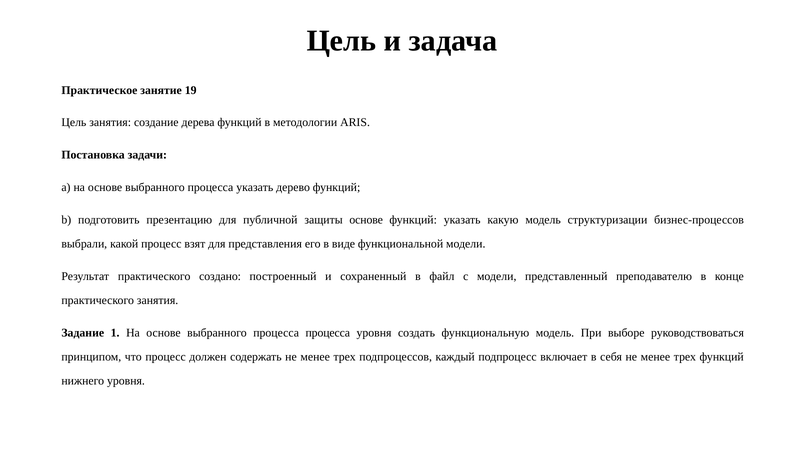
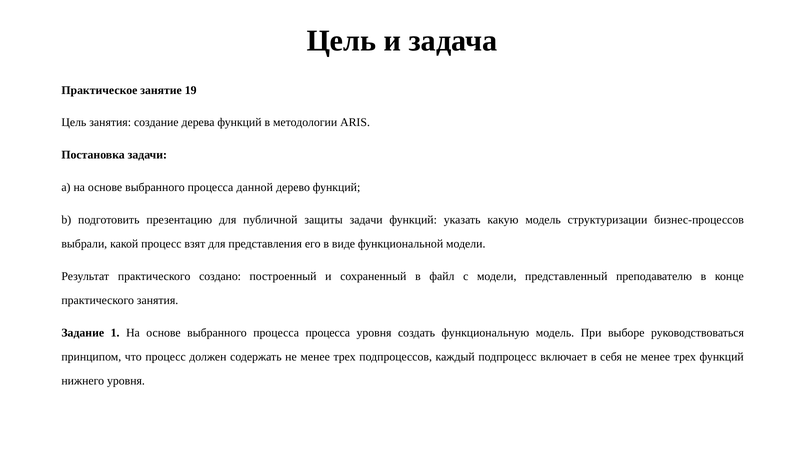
процесса указать: указать -> данной (255, 187)
защиты основе: основе -> задачи (366, 220)
